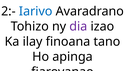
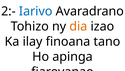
dia colour: purple -> orange (78, 26)
